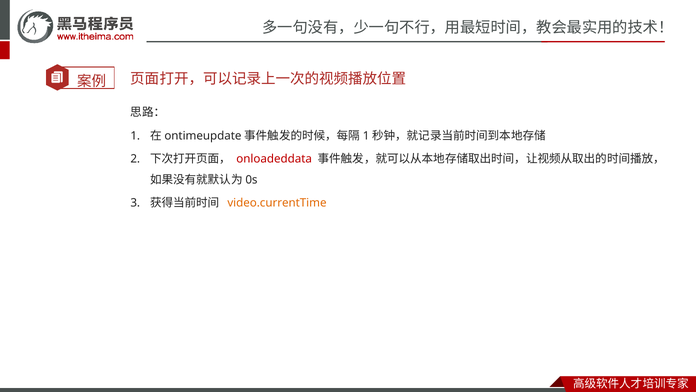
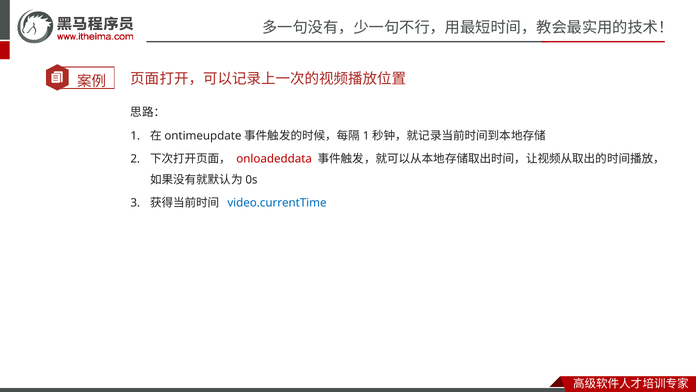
video.currentTime colour: orange -> blue (277, 203)
